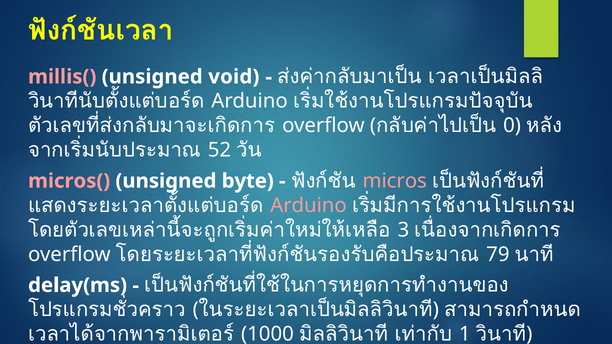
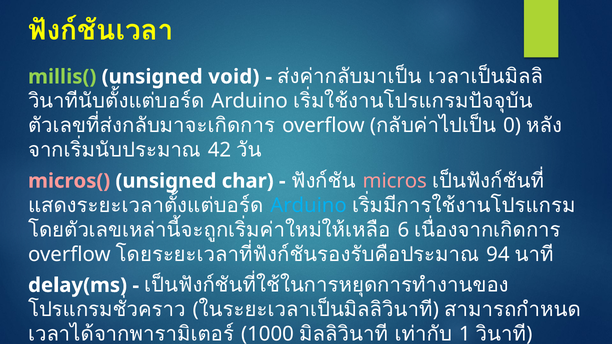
millis( colour: pink -> light green (62, 77)
52: 52 -> 42 (220, 150)
byte: byte -> char (248, 181)
Arduino colour: pink -> light blue (309, 206)
3: 3 -> 6 (403, 230)
79: 79 -> 94 (498, 255)
